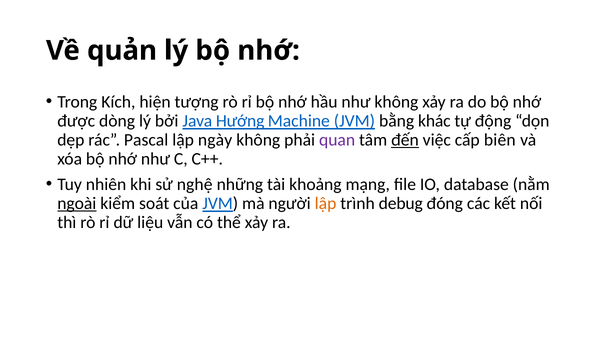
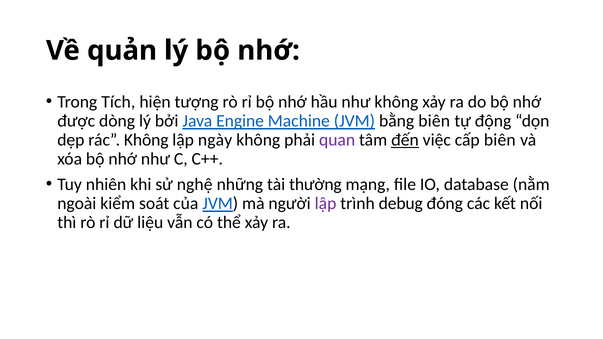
Kích: Kích -> Tích (118, 102)
Hướng: Hướng -> Engine (240, 121)
bằng khác: khác -> biên (434, 121)
rác Pascal: Pascal -> Không (146, 140)
khoảng: khoảng -> thường (315, 184)
ngoài underline: present -> none (77, 204)
lập colour: orange -> purple (326, 204)
